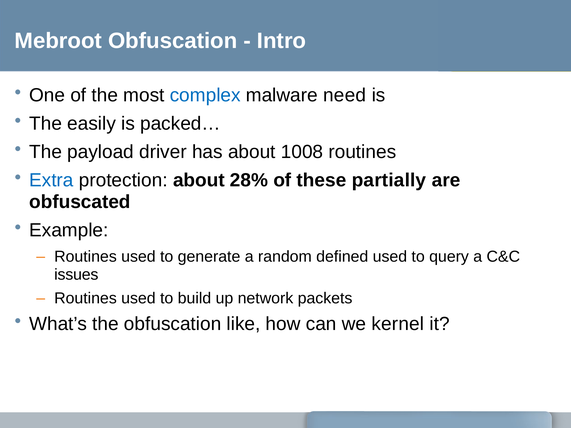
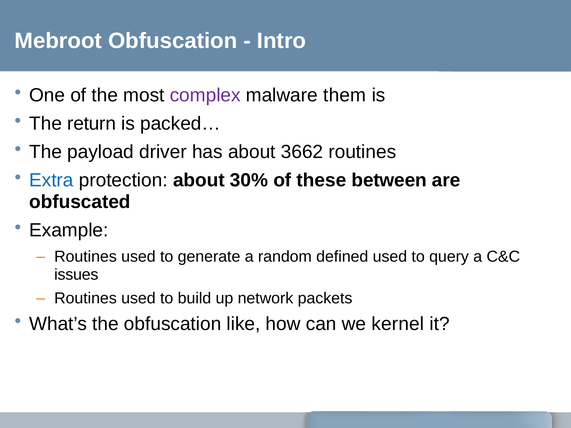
complex colour: blue -> purple (205, 95)
need: need -> them (345, 95)
easily: easily -> return (92, 123)
1008: 1008 -> 3662 (302, 152)
28%: 28% -> 30% (249, 180)
partially: partially -> between (389, 180)
